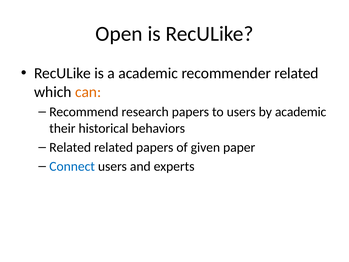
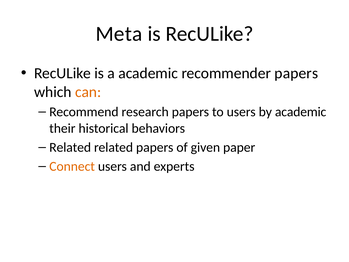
Open: Open -> Meta (119, 34)
recommender related: related -> papers (296, 73)
Connect colour: blue -> orange (72, 166)
